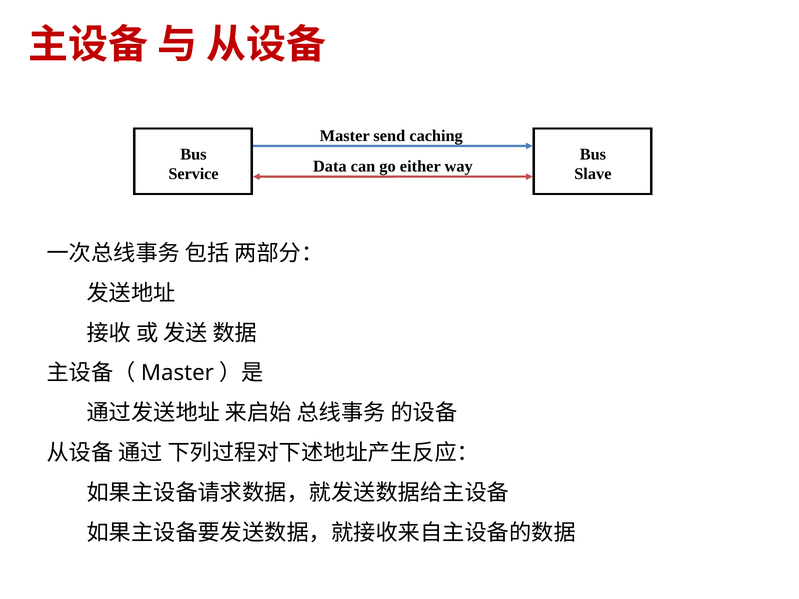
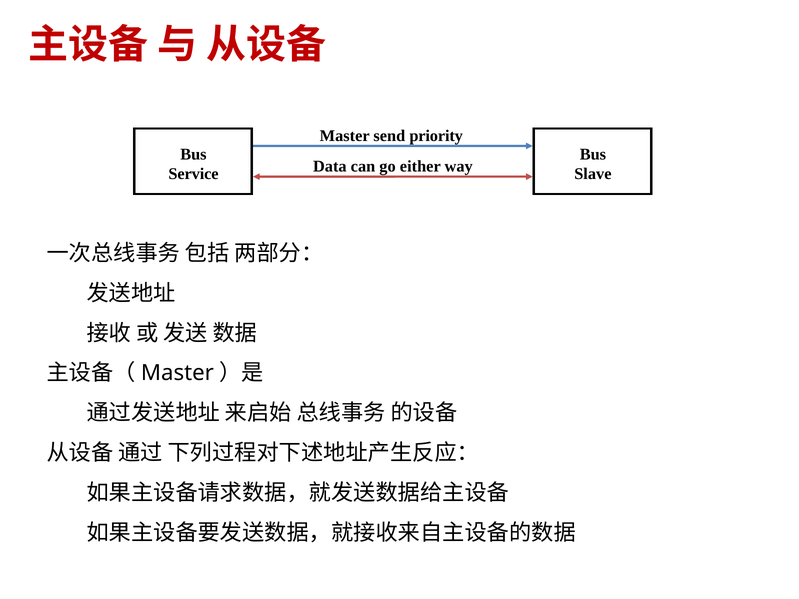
caching: caching -> priority (436, 136)
